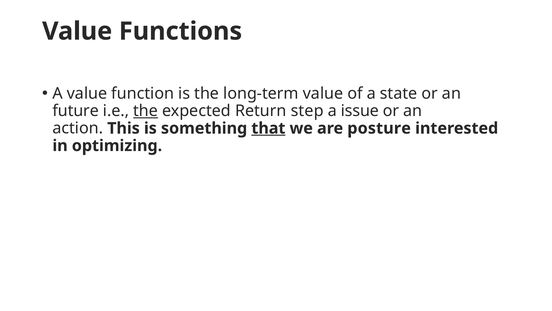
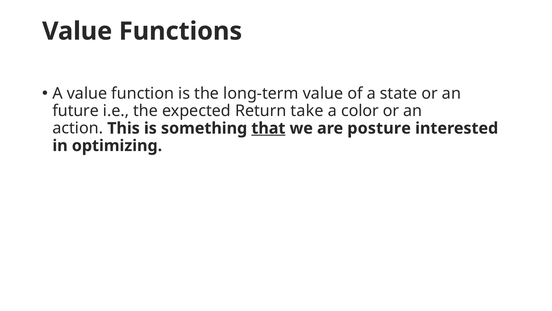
the underline: present -> none (146, 111)
step: step -> take (307, 111)
issue: issue -> color (360, 111)
